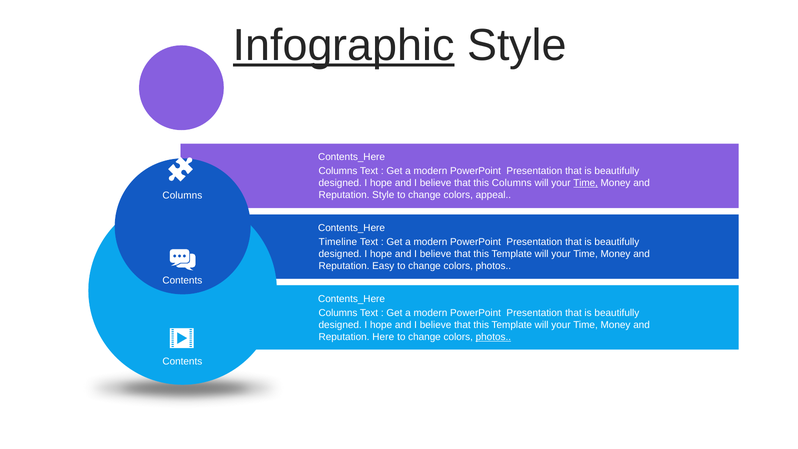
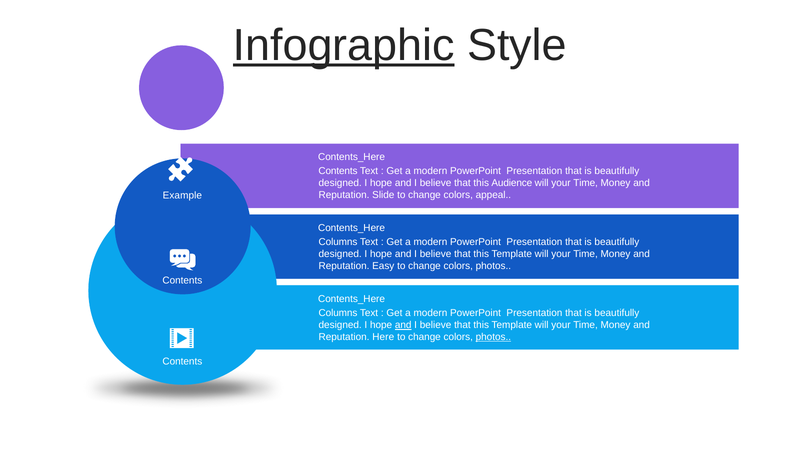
Columns: Columns -> Contents (338, 171)
this Columns: Columns -> Audience (512, 183)
Time underline: present -> none (586, 183)
Reputation Style: Style -> Slide (383, 195)
Columns: Columns -> Example (182, 195)
Timeline: Timeline -> Columns (338, 242)
and underline: none -> present (403, 325)
